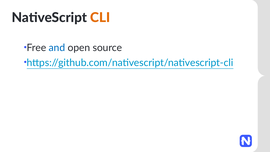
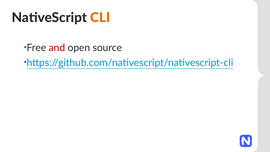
and colour: blue -> red (57, 48)
